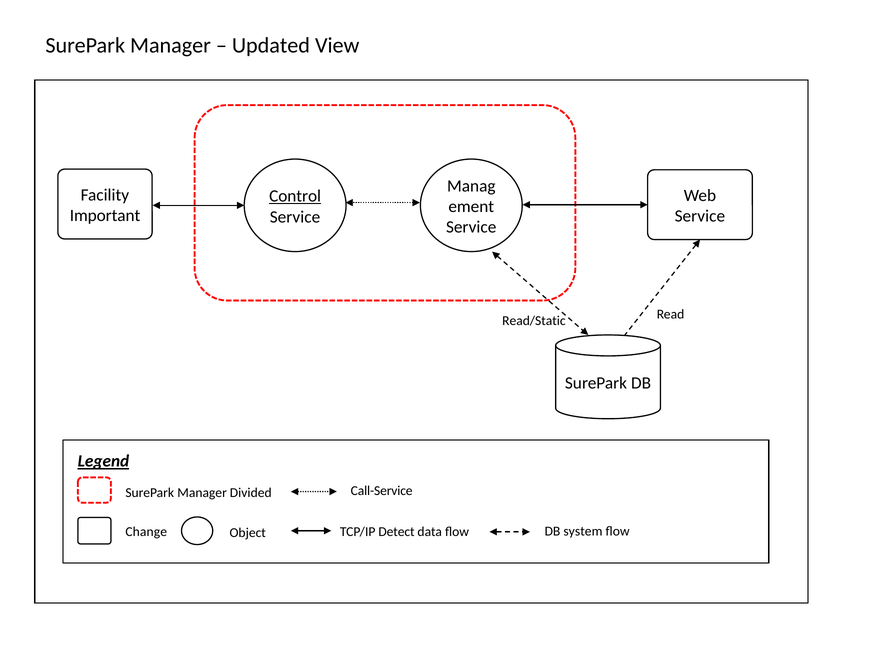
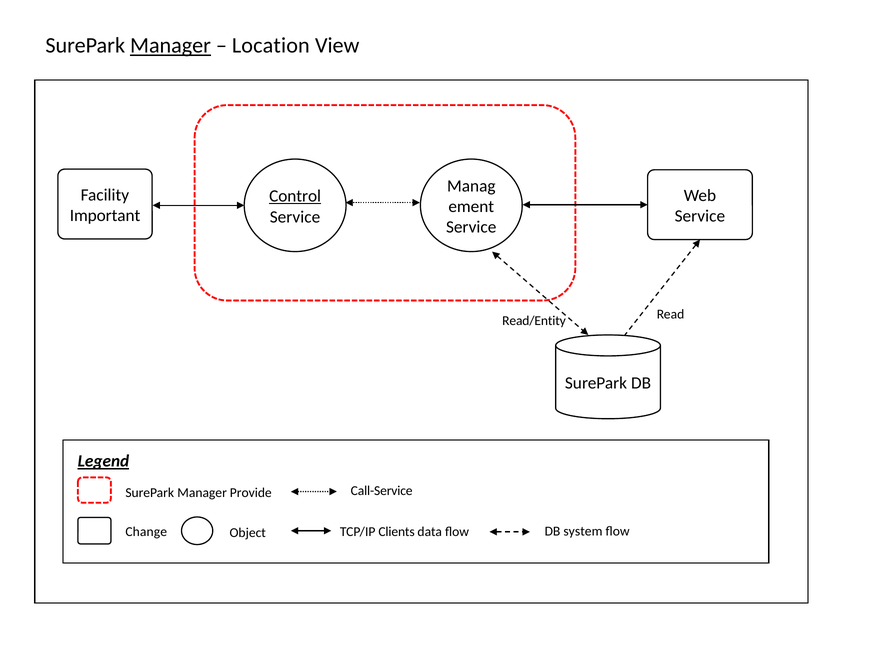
Manager underline: none -> present (170, 46)
Updated: Updated -> Location (271, 46)
Read/Static: Read/Static -> Read/Entity (534, 321)
Divided: Divided -> Provide (251, 493)
Detect: Detect -> Clients (397, 532)
